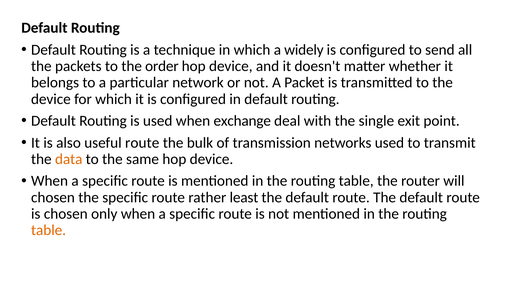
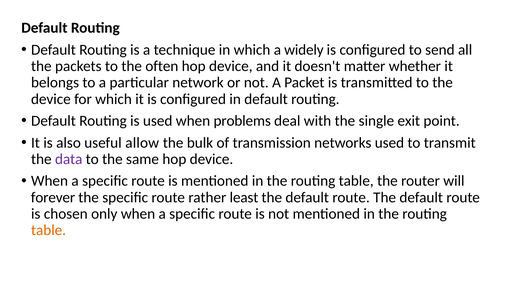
order: order -> often (162, 66)
exchange: exchange -> problems (242, 121)
useful route: route -> allow (142, 143)
data colour: orange -> purple (69, 159)
chosen: chosen -> forever (53, 197)
